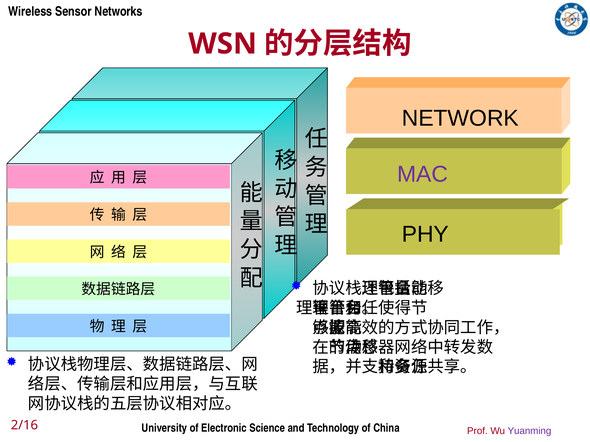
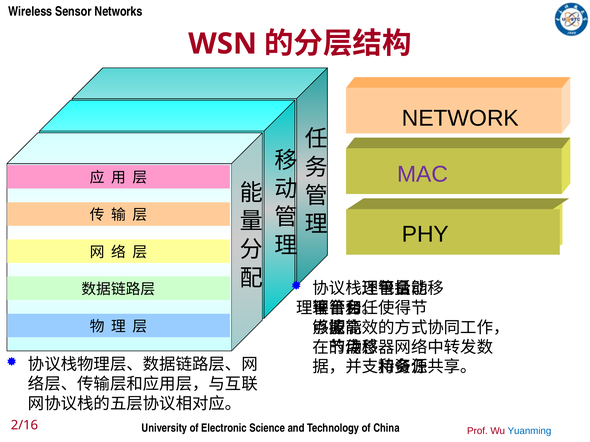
Yuanming colour: purple -> blue (529, 431)
